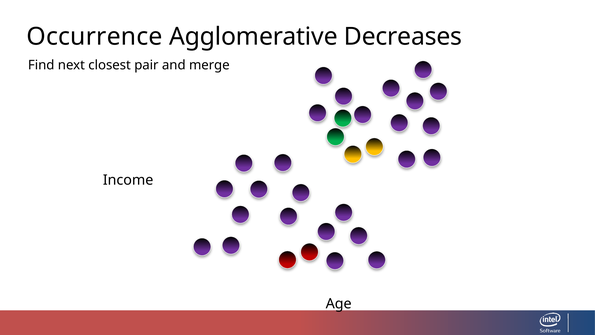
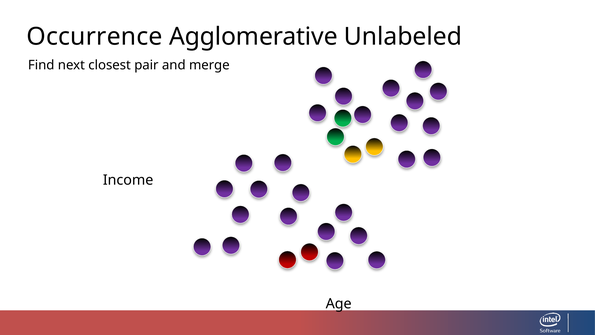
Decreases: Decreases -> Unlabeled (403, 37)
